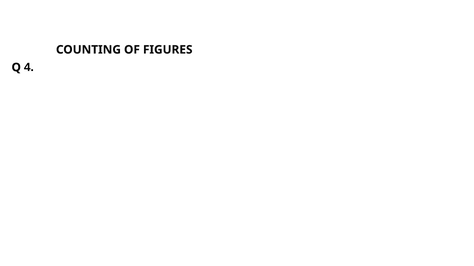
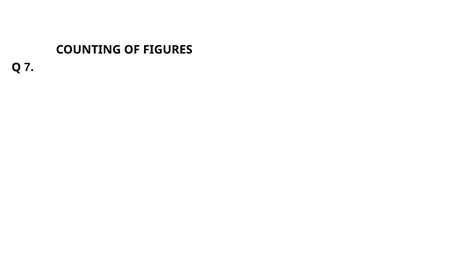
4: 4 -> 7 (29, 68)
